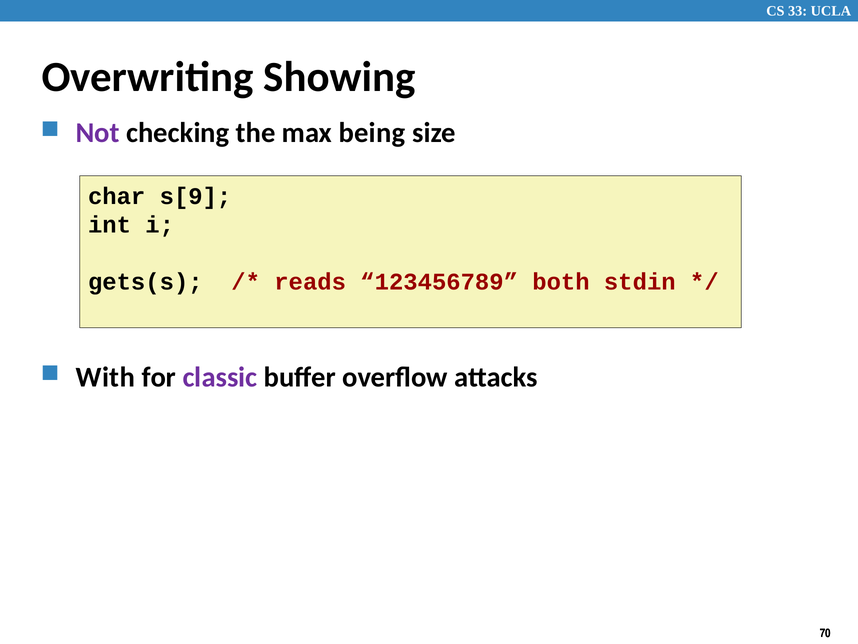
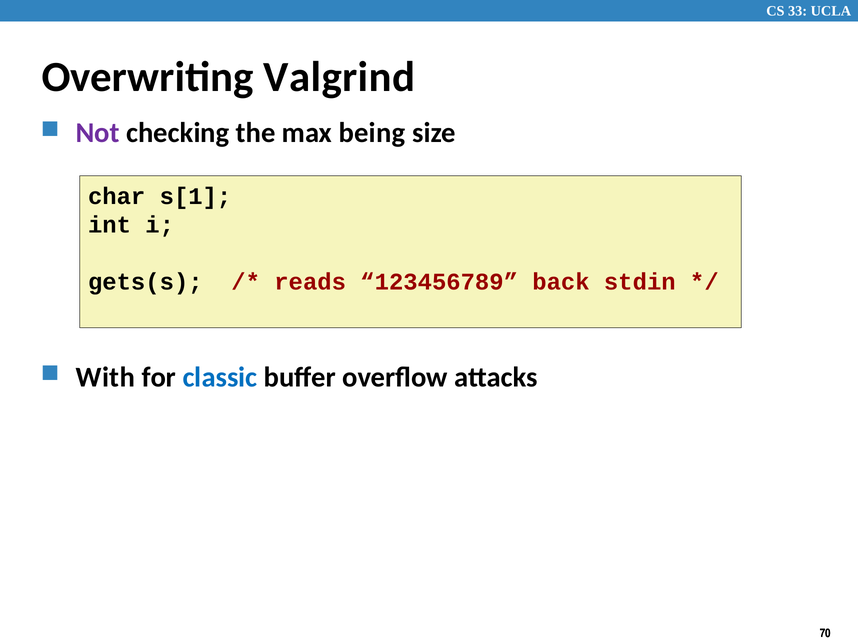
Showing: Showing -> Valgrind (339, 77)
s[9: s[9 -> s[1 (195, 196)
both: both -> back (561, 282)
classic colour: purple -> blue (220, 377)
